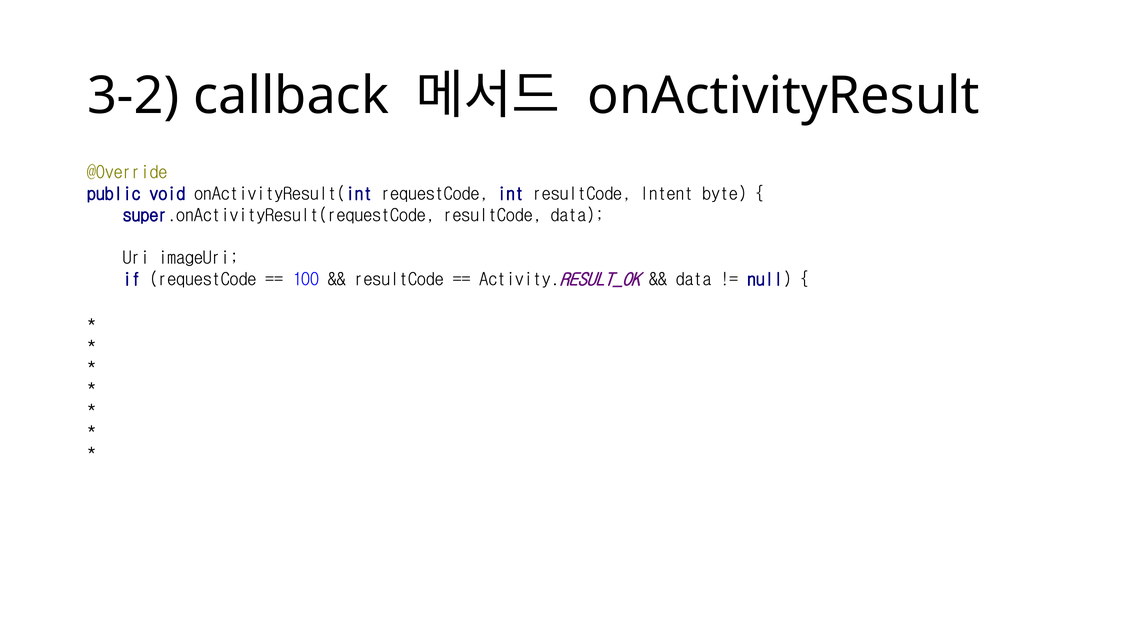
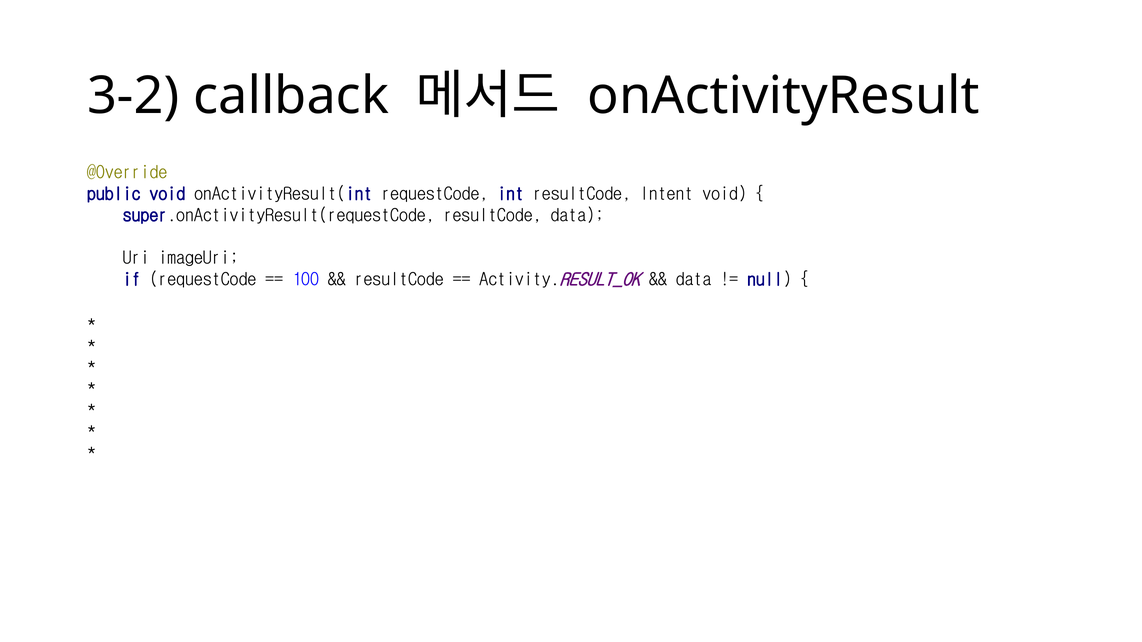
Intent byte: byte -> void (725, 194)
